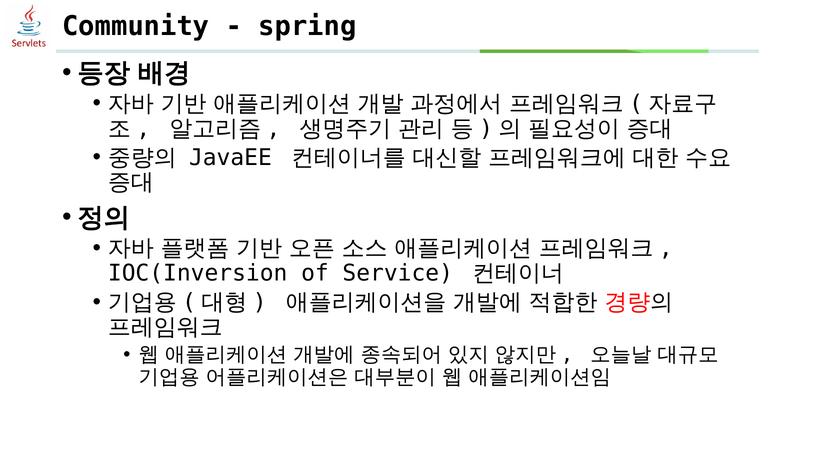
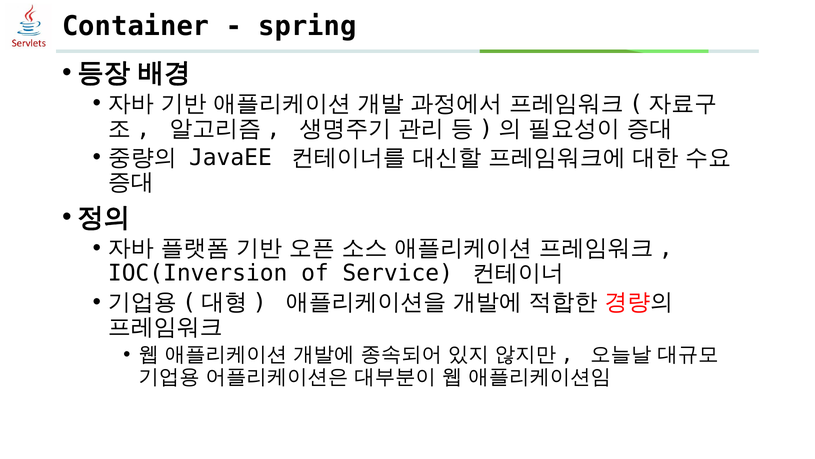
Community: Community -> Container (136, 26)
